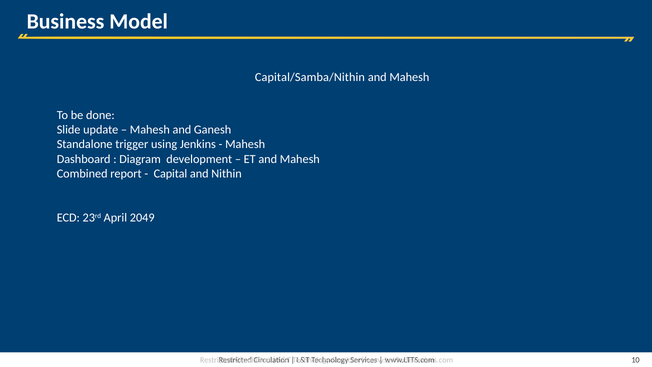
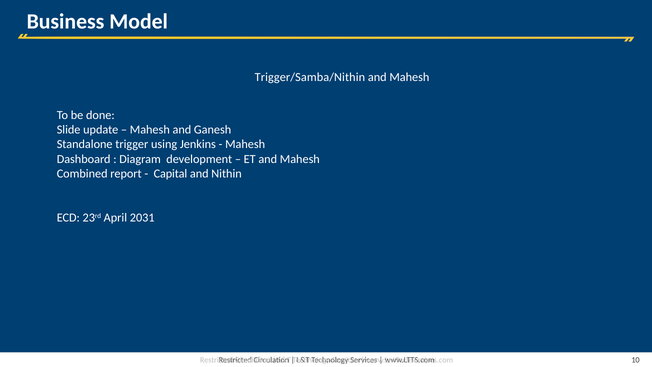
Capital/Samba/Nithin: Capital/Samba/Nithin -> Trigger/Samba/Nithin (310, 77)
2049: 2049 -> 2031 (142, 218)
